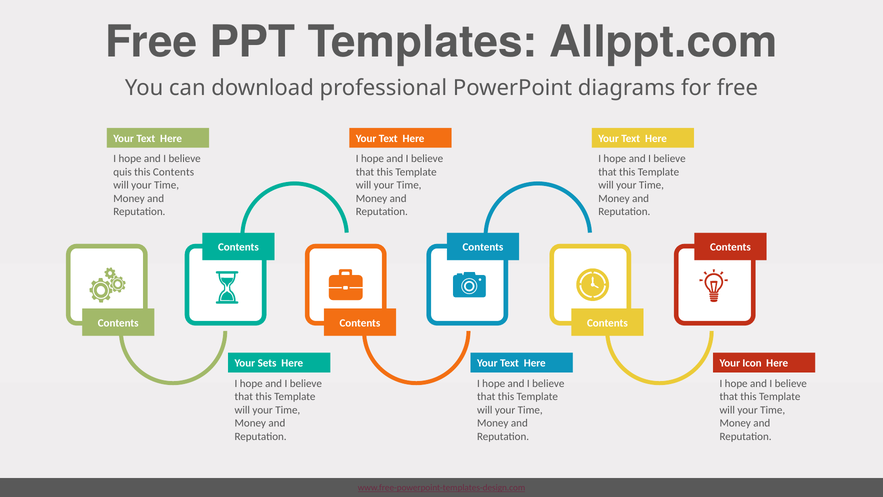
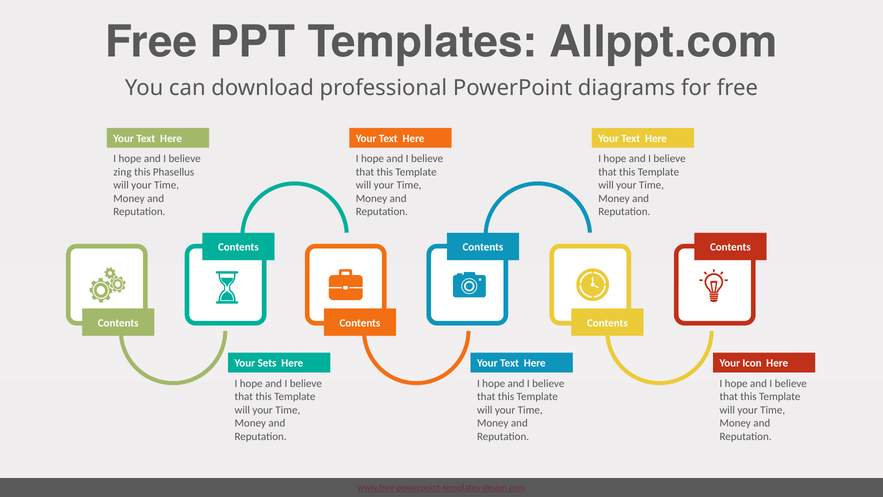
quis: quis -> zing (122, 172)
this Contents: Contents -> Phasellus (174, 172)
